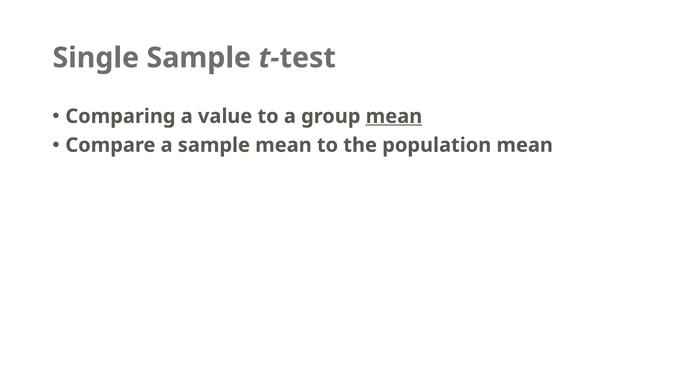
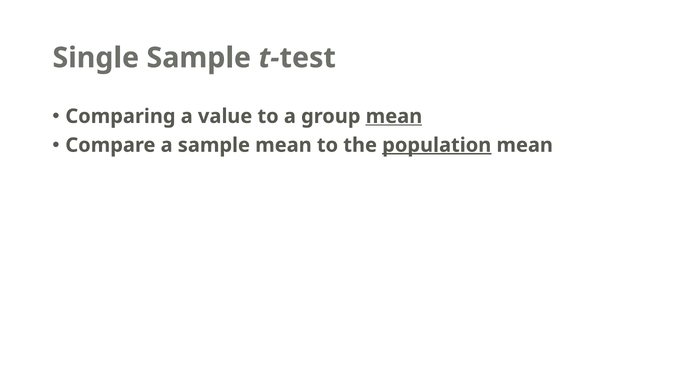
population underline: none -> present (437, 145)
